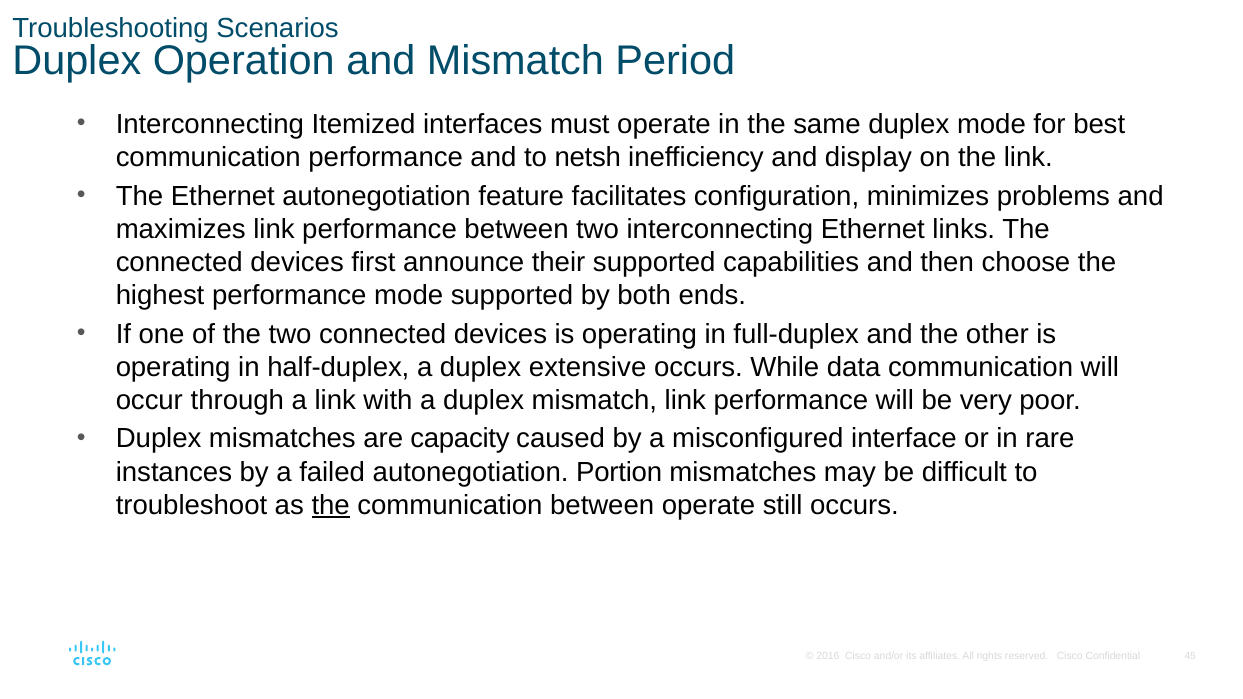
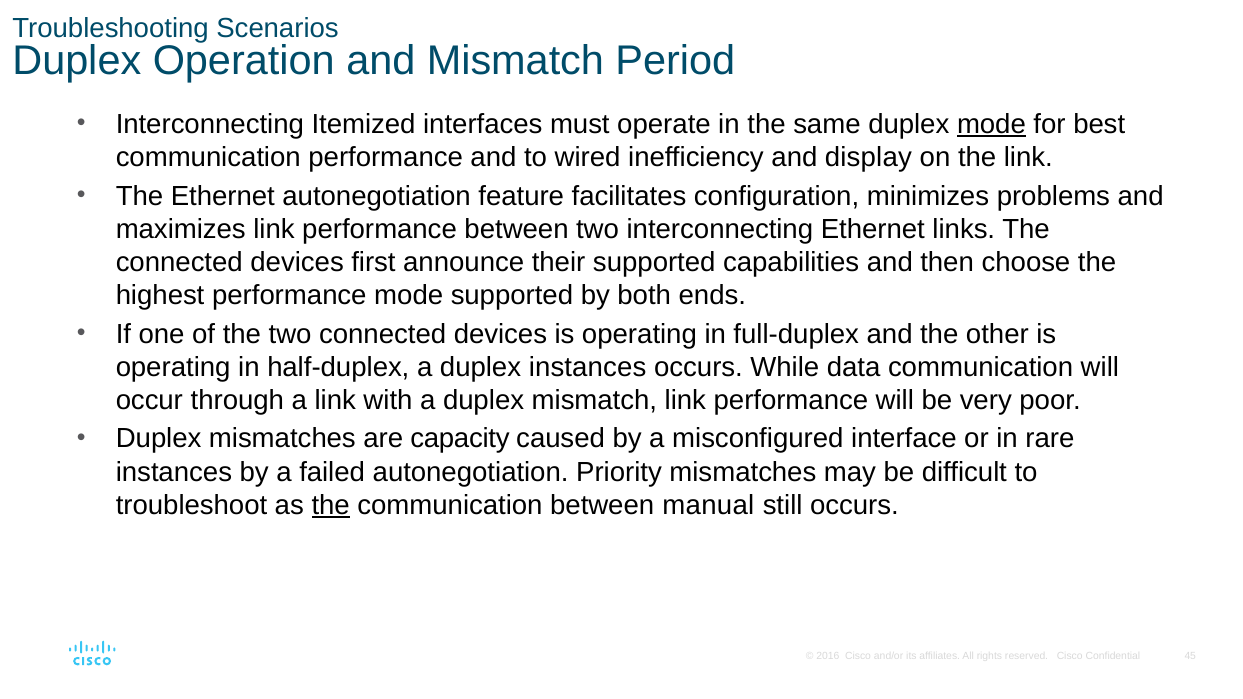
mode underline: none -> present (991, 124)
netsh: netsh -> wired (588, 157)
duplex extensive: extensive -> instances (588, 367)
Portion: Portion -> Priority (619, 472)
between operate: operate -> manual (708, 505)
